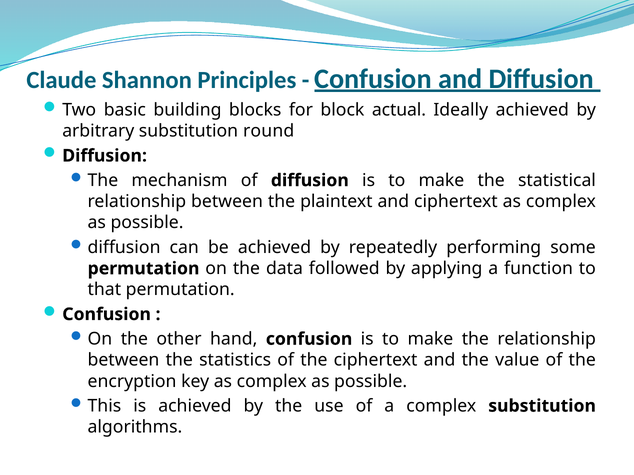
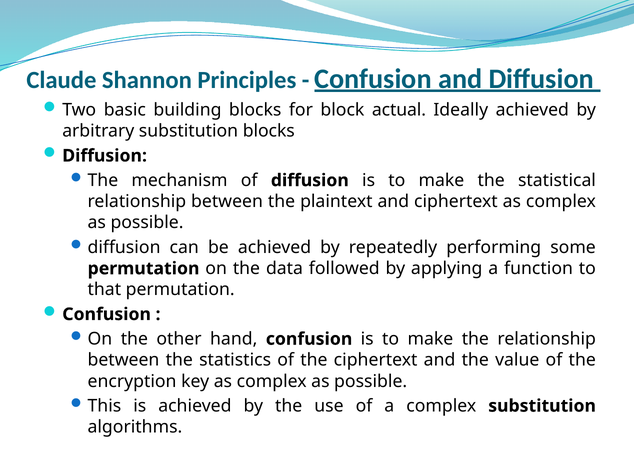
substitution round: round -> blocks (269, 131)
